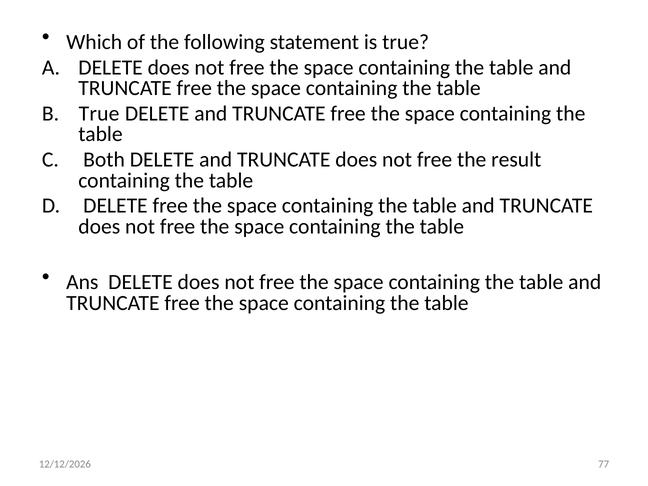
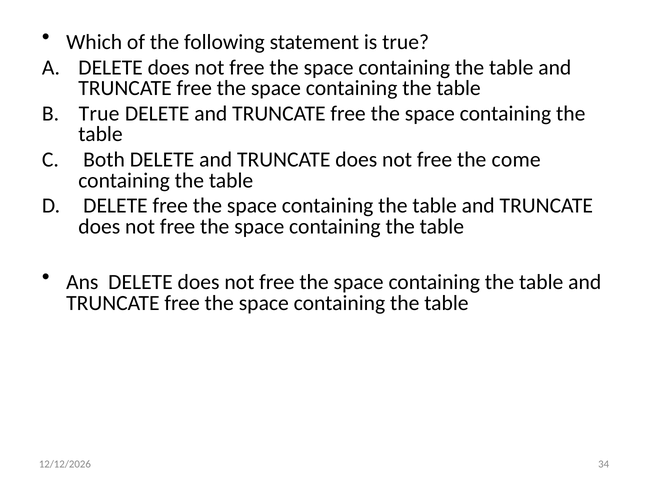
result: result -> come (516, 160)
77: 77 -> 34 (604, 464)
